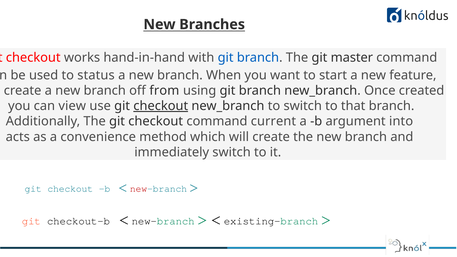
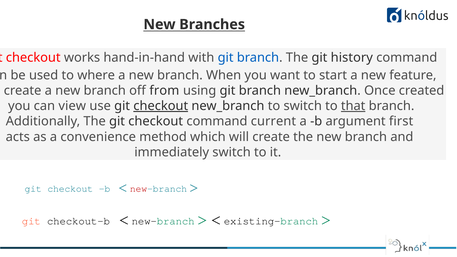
master: master -> history (352, 58)
status: status -> where (96, 75)
that underline: none -> present (353, 106)
into: into -> first (401, 121)
